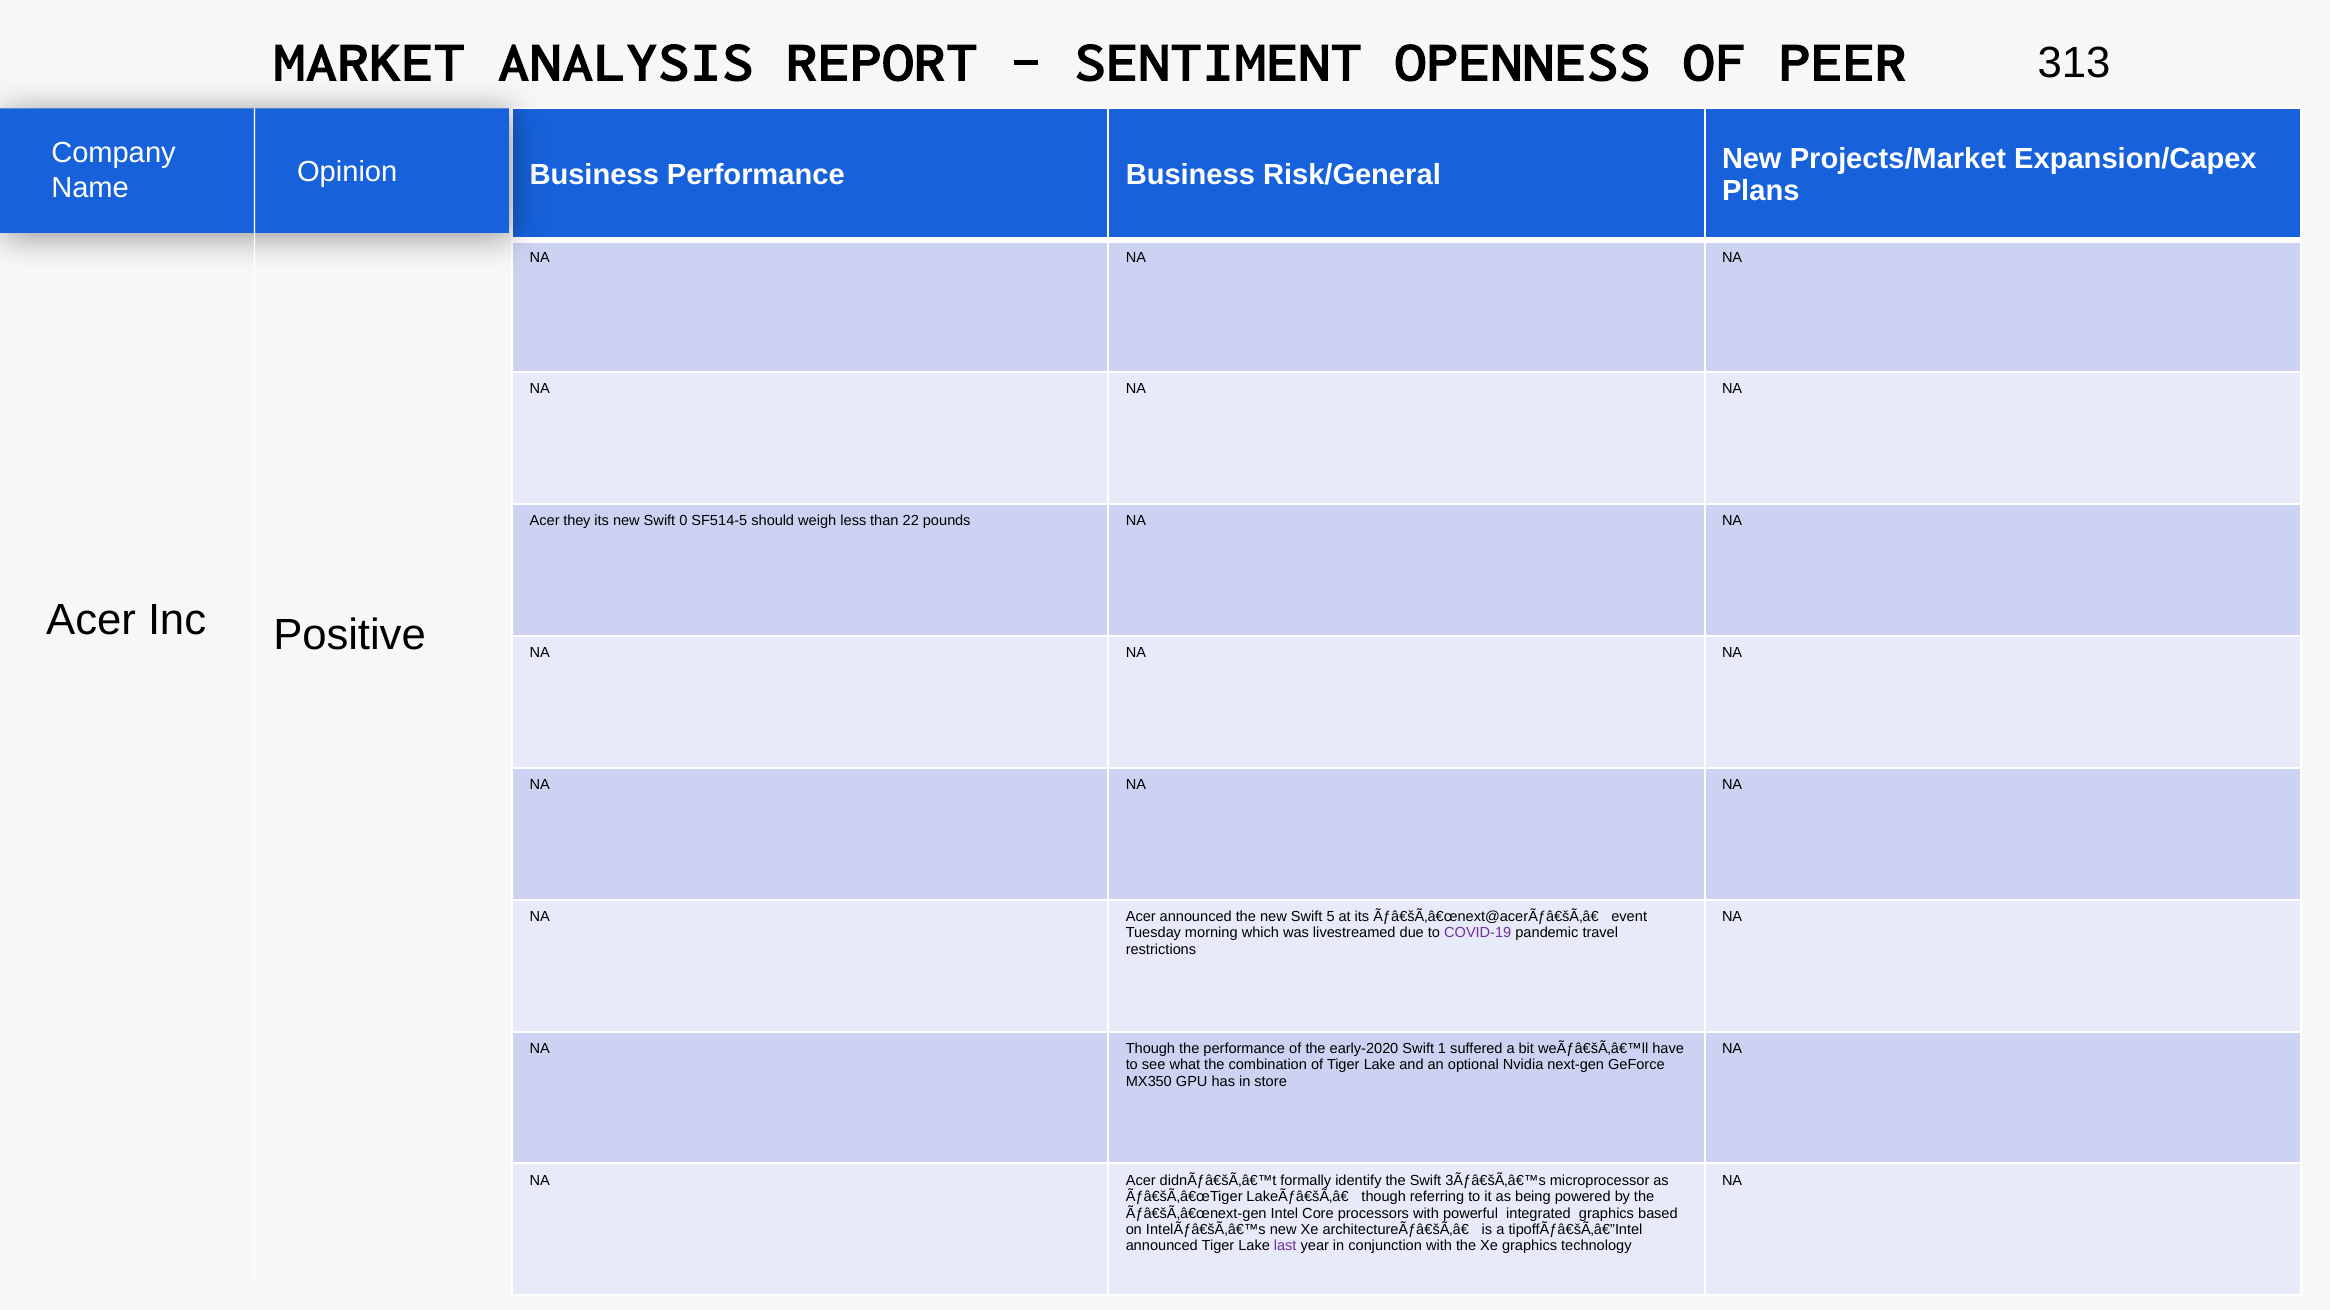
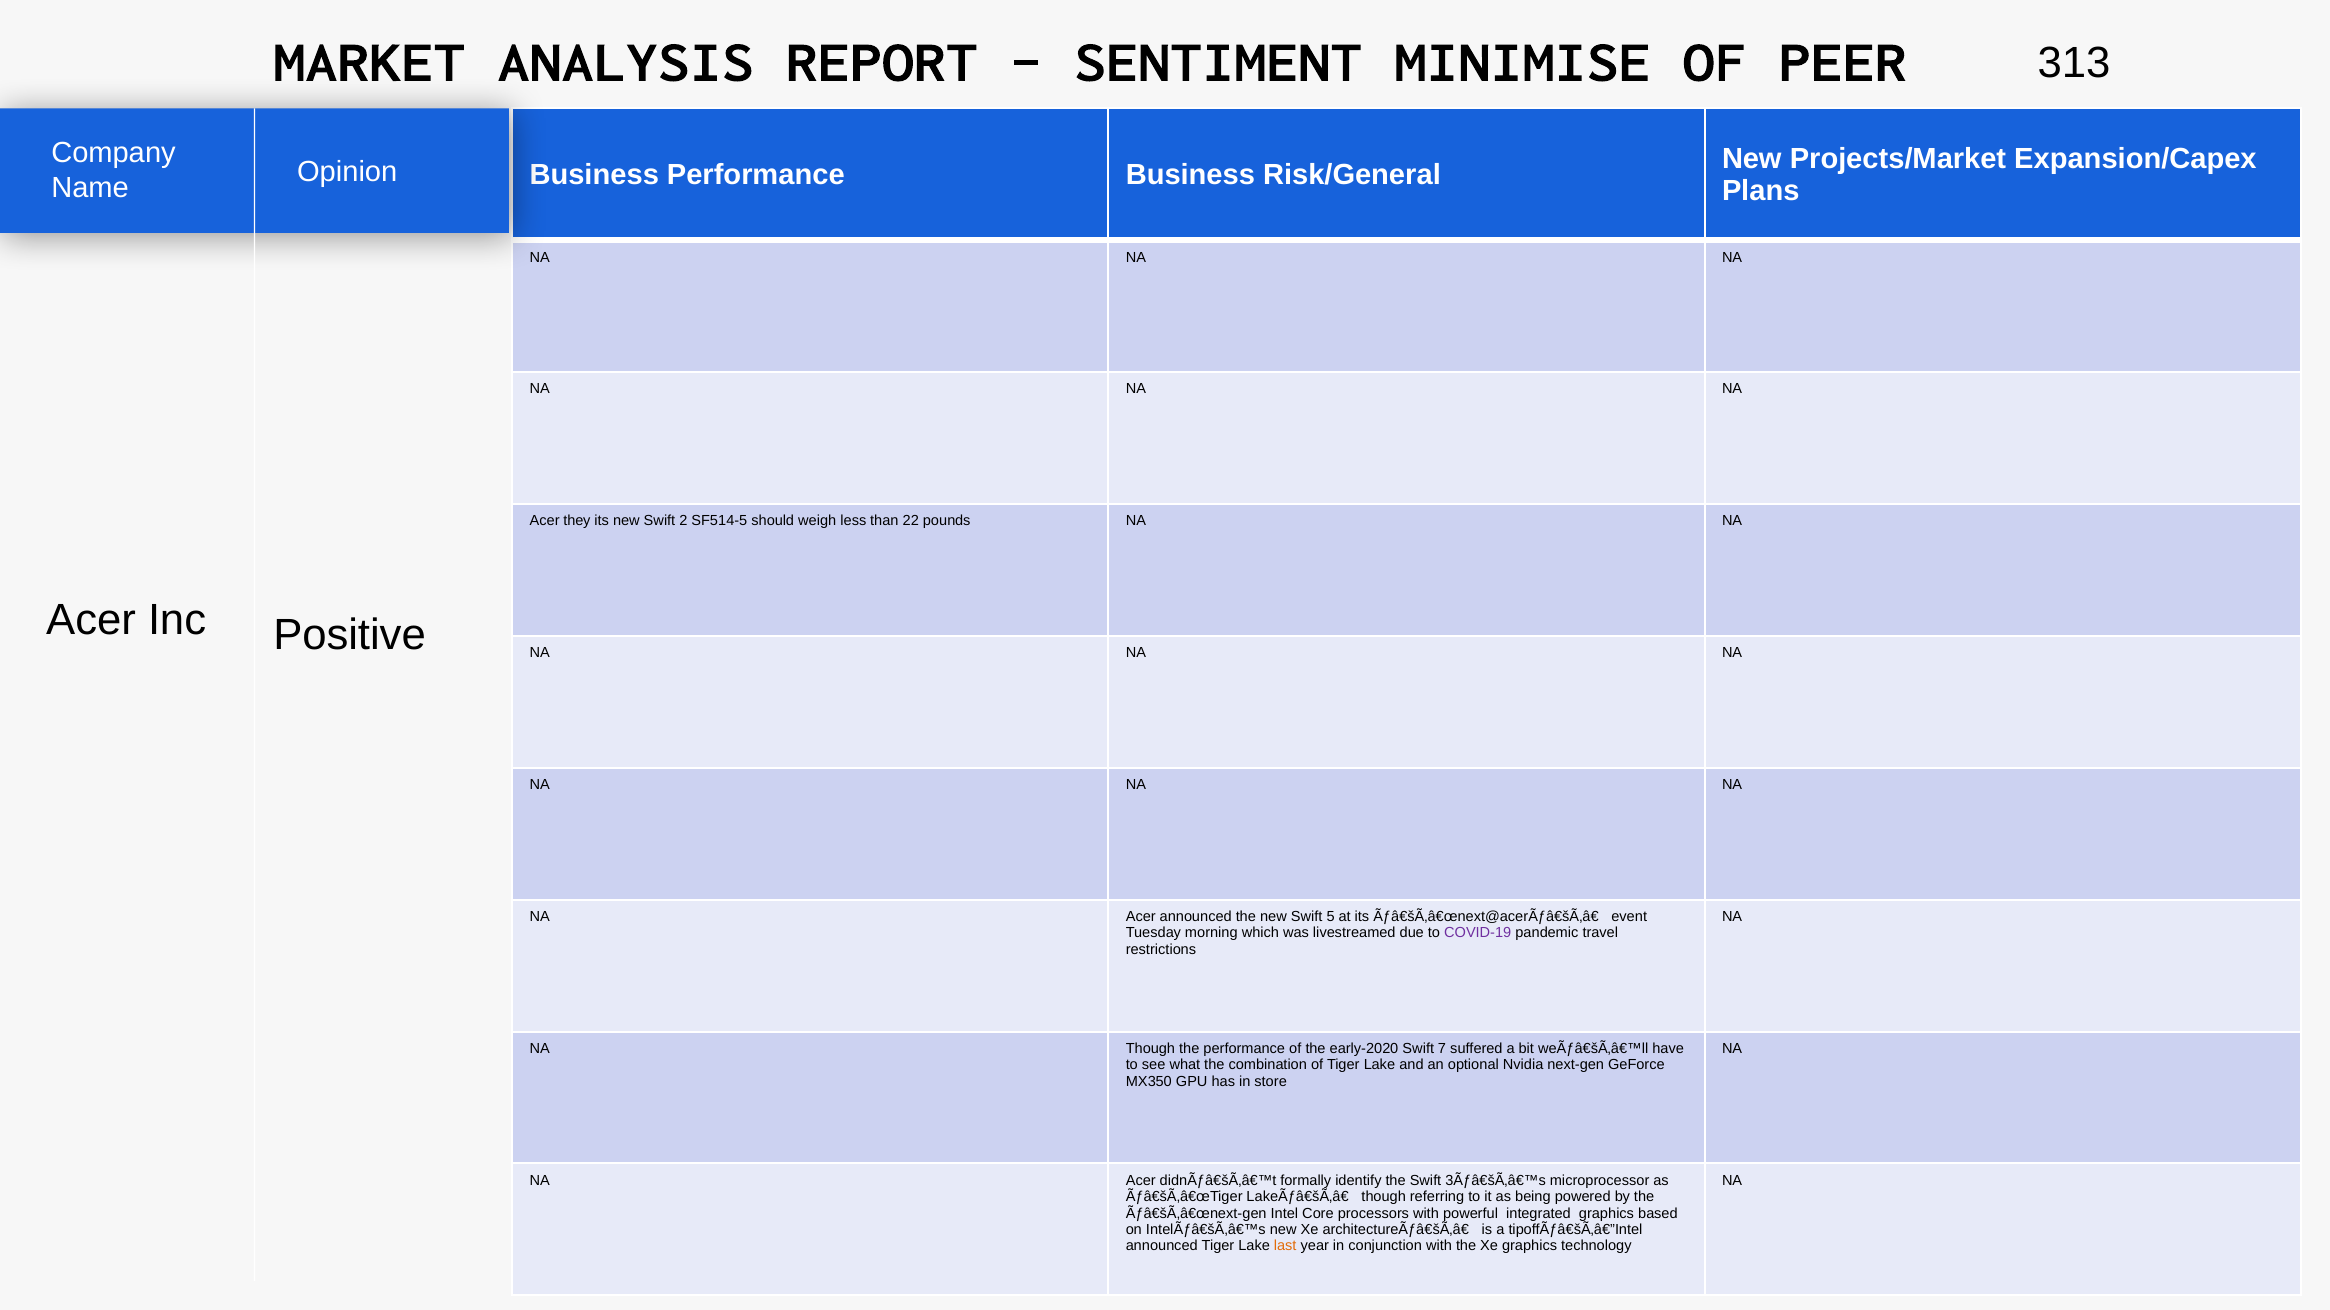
OPENNESS: OPENNESS -> MINIMISE (1523, 62)
0: 0 -> 2 (683, 521)
1: 1 -> 7 (1442, 1049)
last colour: purple -> orange (1285, 1247)
